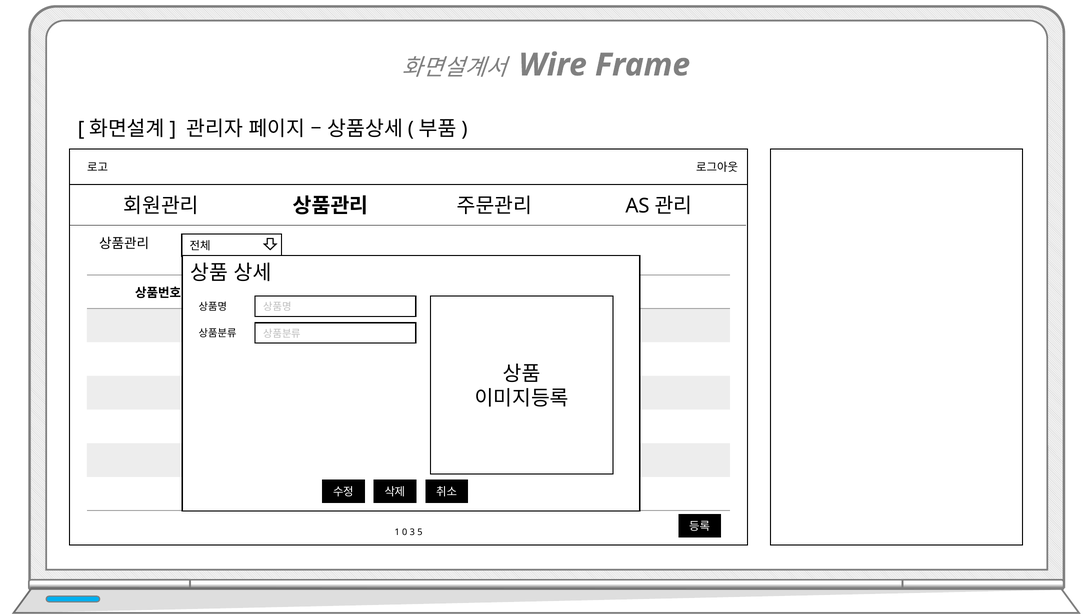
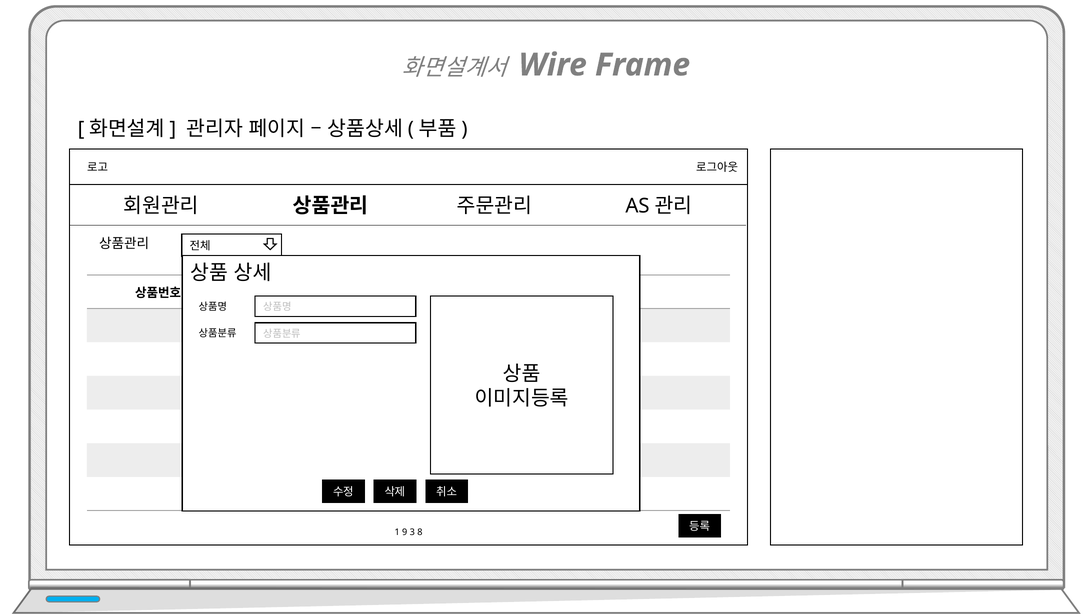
0: 0 -> 9 (405, 532)
5: 5 -> 8 (420, 532)
